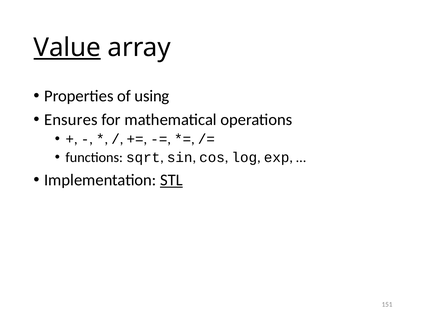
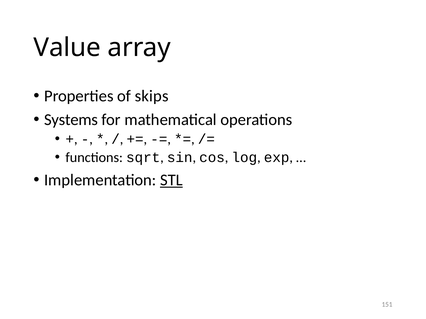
Value underline: present -> none (67, 48)
using: using -> skips (152, 96)
Ensures: Ensures -> Systems (71, 120)
